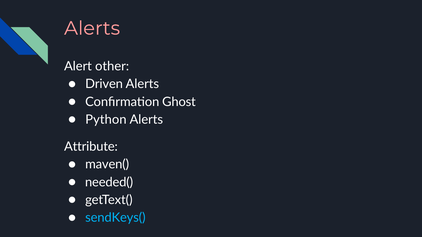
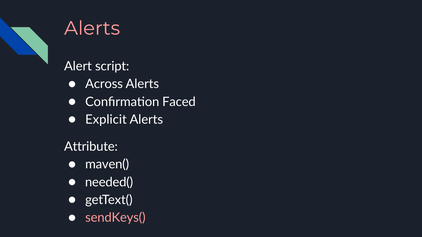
other: other -> script (112, 66)
Driven: Driven -> Across (104, 84)
Ghost: Ghost -> Faced (179, 102)
Python: Python -> Explicit (106, 120)
sendKeys( colour: light blue -> pink (115, 218)
